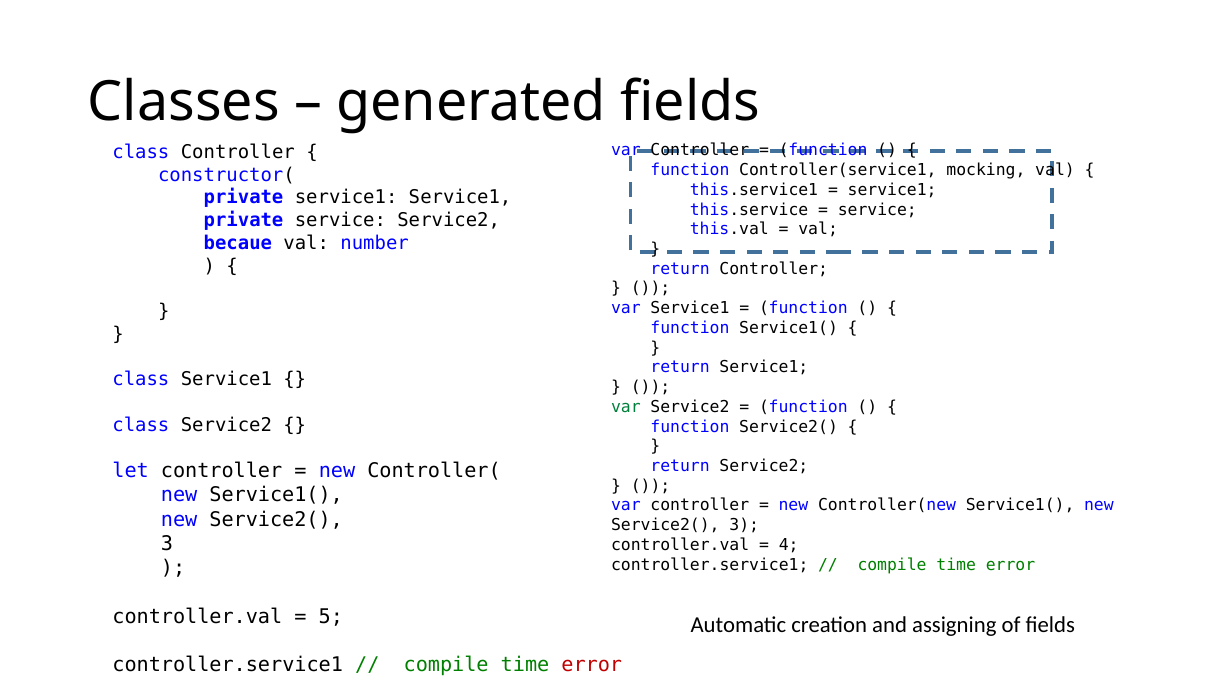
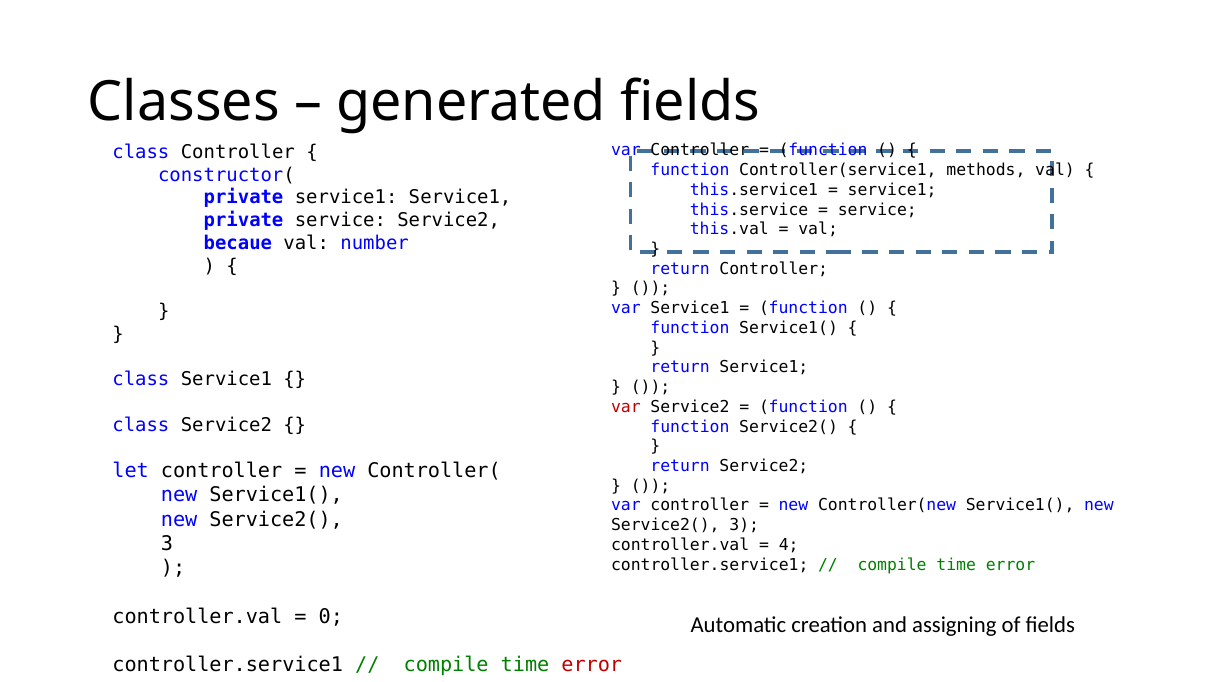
mocking: mocking -> methods (986, 170)
var colour: green -> red (626, 407)
5: 5 -> 0 (331, 617)
